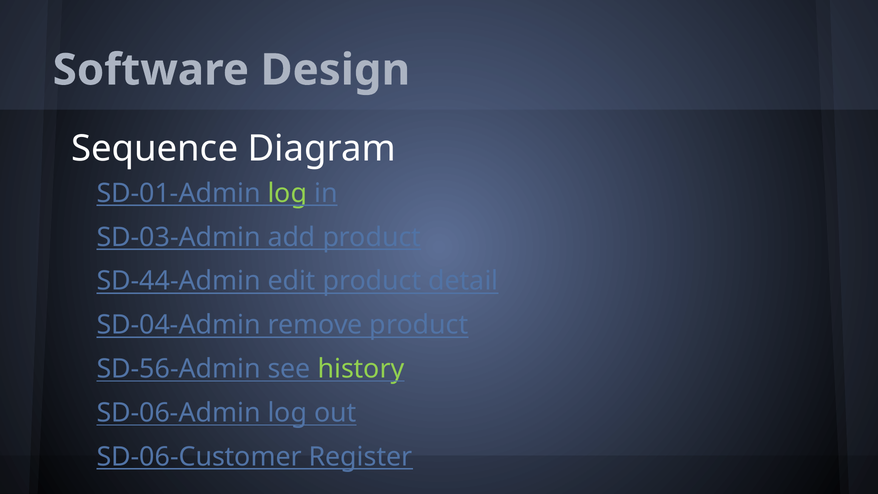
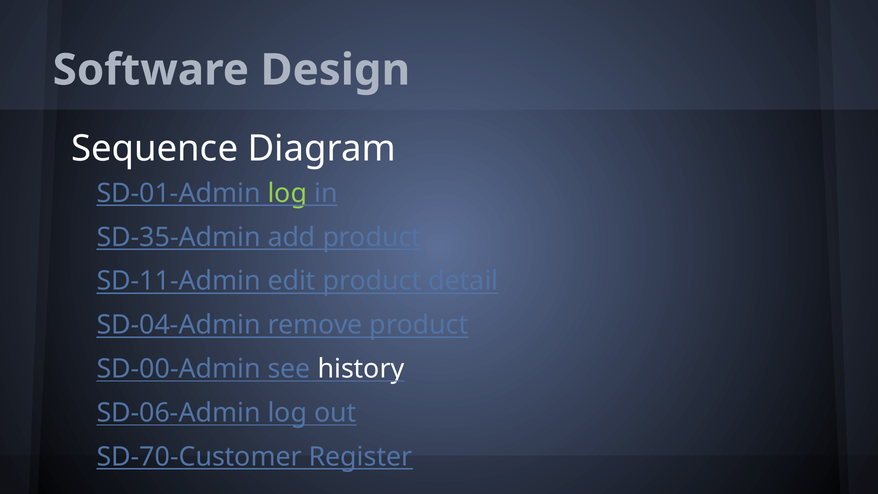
SD-03-Admin: SD-03-Admin -> SD-35-Admin (179, 237)
SD-44-Admin: SD-44-Admin -> SD-11-Admin (179, 281)
SD-56-Admin: SD-56-Admin -> SD-00-Admin (179, 369)
history colour: light green -> white (361, 369)
SD-06-Customer: SD-06-Customer -> SD-70-Customer (199, 457)
